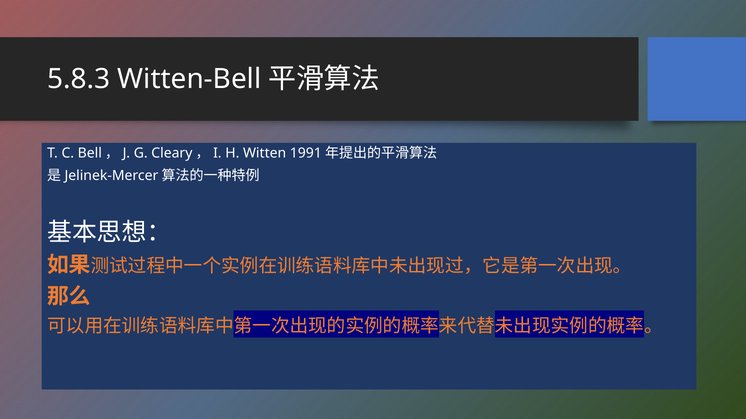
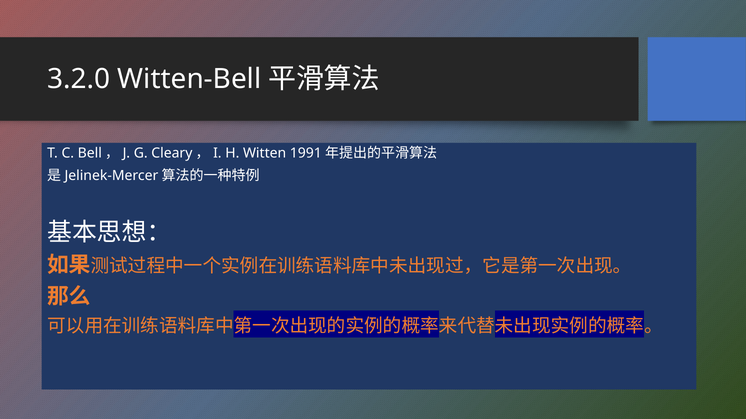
5.8.3: 5.8.3 -> 3.2.0 (79, 79)
